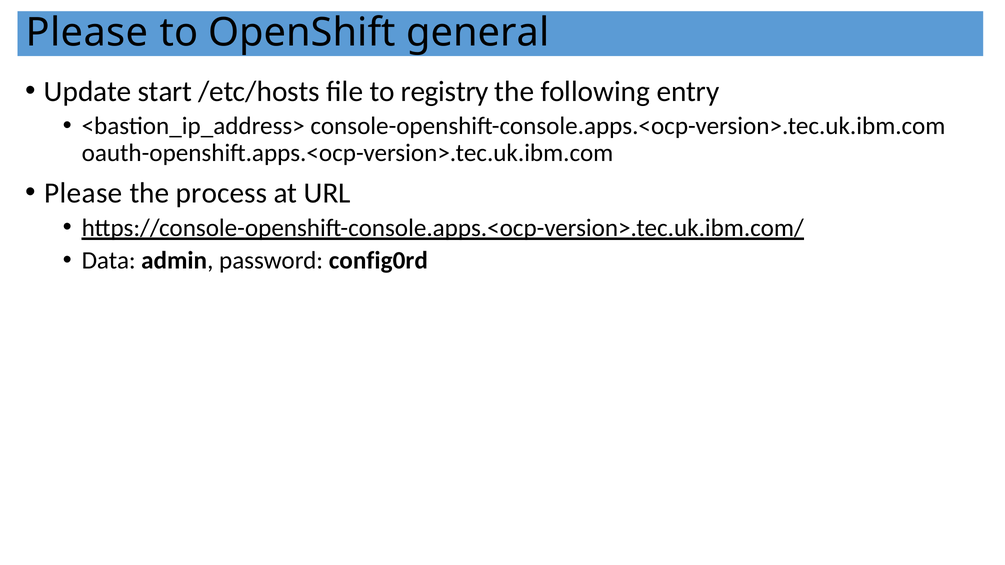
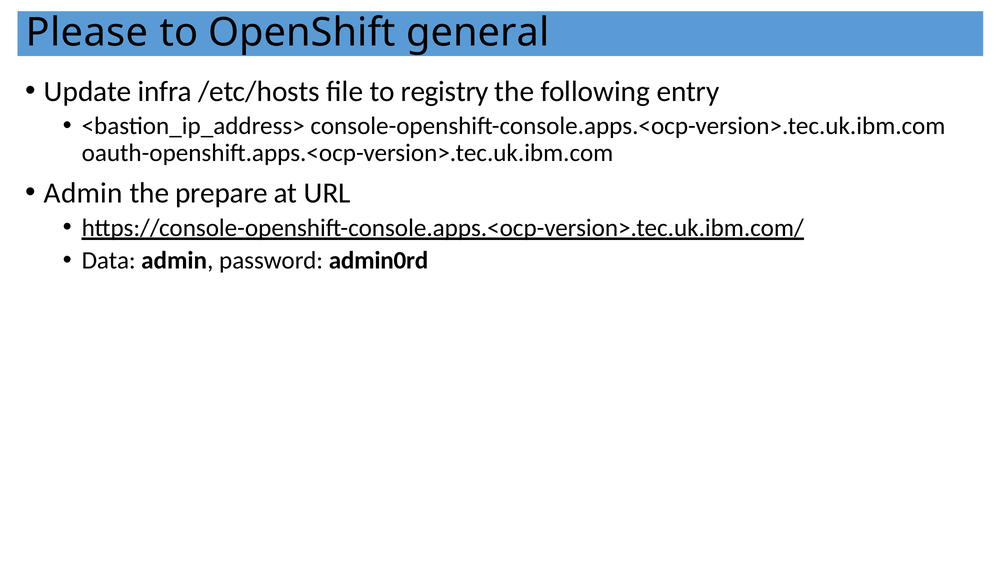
start: start -> infra (165, 91)
Please: Please -> Admin (83, 193)
process: process -> prepare (222, 193)
config0rd: config0rd -> admin0rd (379, 260)
